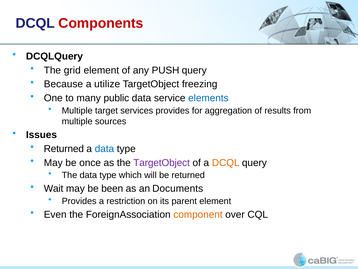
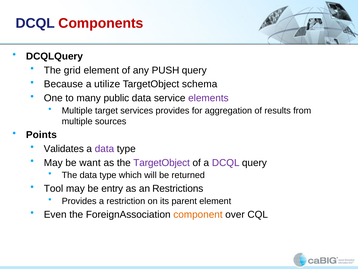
freezing: freezing -> schema (200, 84)
elements colour: blue -> purple (208, 98)
Issues: Issues -> Points (41, 135)
Returned: Returned -> Validates (64, 148)
data colour: blue -> purple (104, 148)
once: once -> want (90, 162)
DCQL colour: orange -> purple (226, 162)
Wait: Wait -> Tool (54, 188)
been: been -> entry (112, 188)
Documents: Documents -> Restrictions (178, 188)
